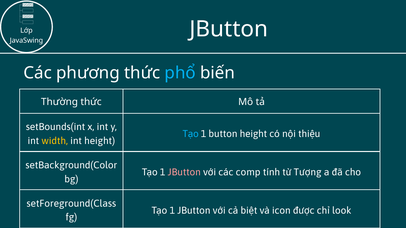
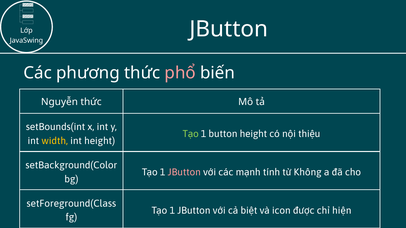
phổ colour: light blue -> pink (180, 73)
Thường: Thường -> Nguyễn (59, 102)
Tạo colour: light blue -> light green (191, 134)
comp: comp -> mạnh (248, 172)
Tượng: Tượng -> Không (308, 172)
look: look -> hiện (342, 211)
